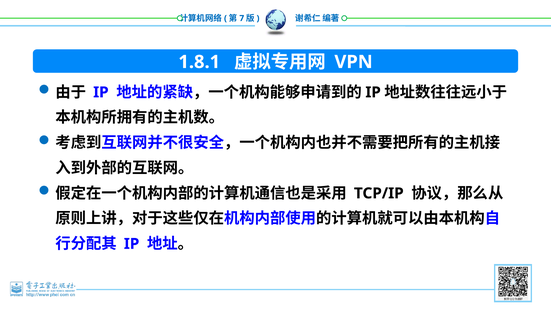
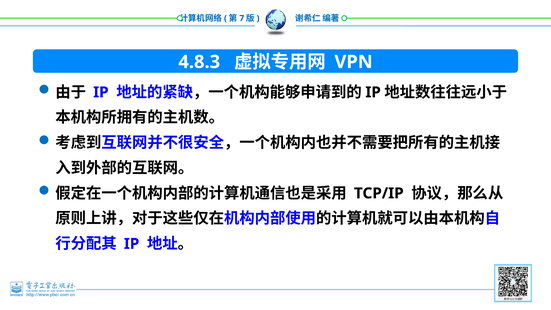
1.8.1: 1.8.1 -> 4.8.3 (199, 62)
